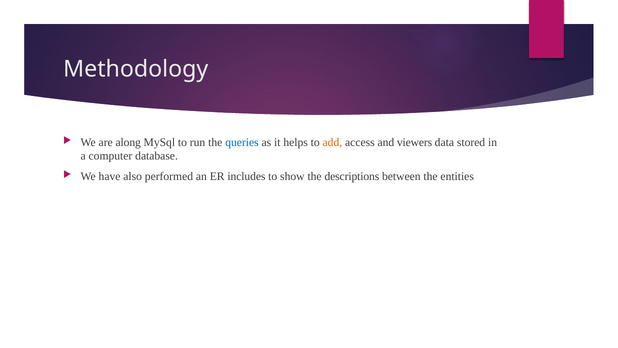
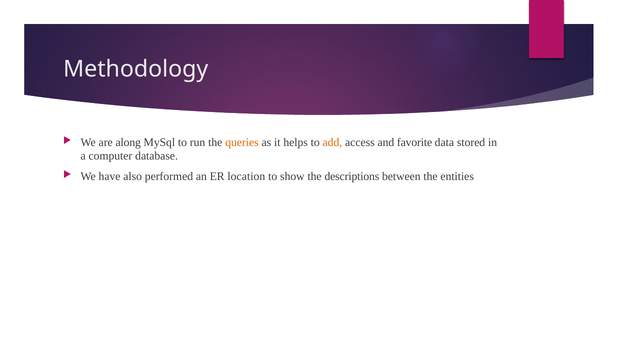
queries colour: blue -> orange (242, 142)
viewers: viewers -> favorite (415, 142)
includes: includes -> location (246, 176)
